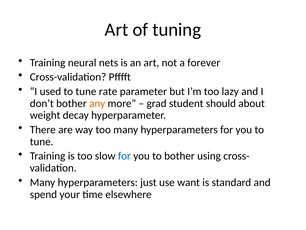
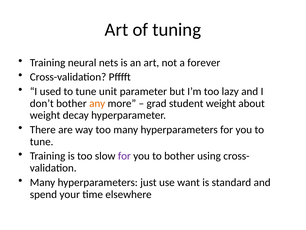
rate: rate -> unit (108, 91)
student should: should -> weight (221, 103)
for colour: blue -> purple (124, 156)
